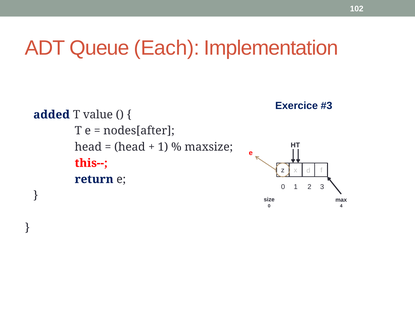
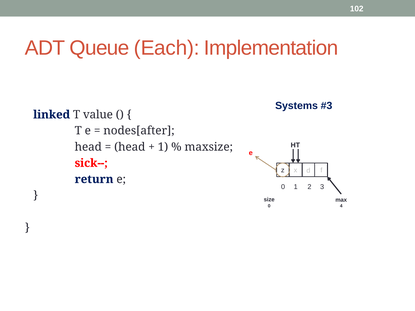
Exercice: Exercice -> Systems (297, 106)
added: added -> linked (52, 115)
this--: this-- -> sick-- (91, 163)
